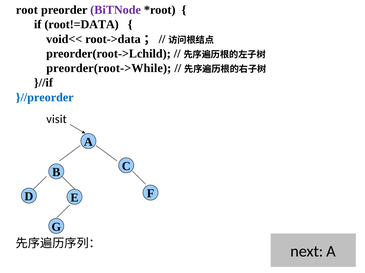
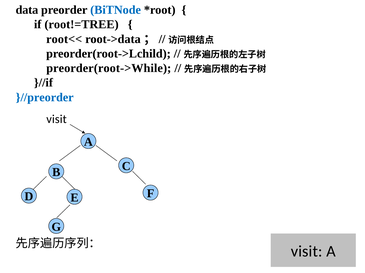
root: root -> data (27, 10)
BiTNode colour: purple -> blue (116, 10)
root!=DATA: root!=DATA -> root!=TREE (82, 25)
void<<: void<< -> root<< (64, 39)
next: next -> visit (307, 252)
